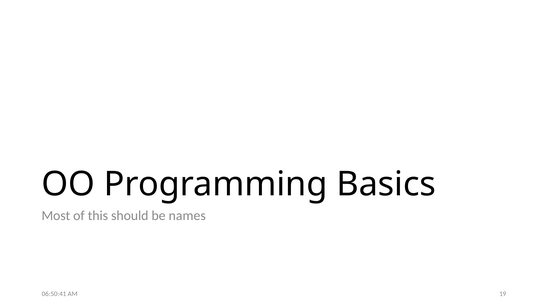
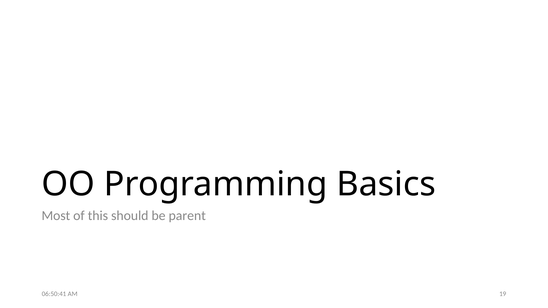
names: names -> parent (187, 216)
